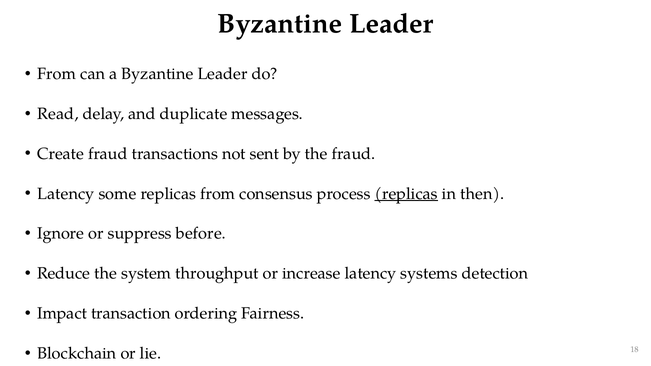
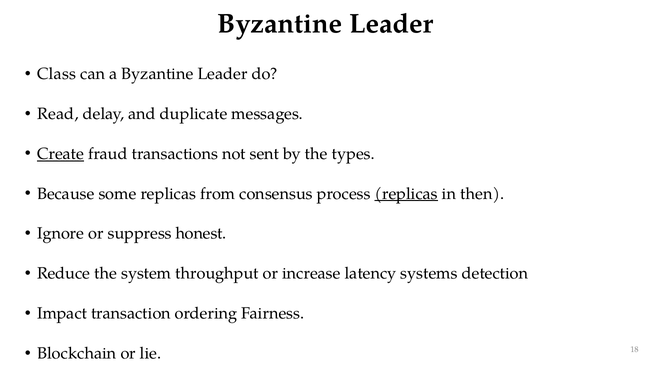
From: From -> Class (57, 74)
Create underline: none -> present (61, 154)
the fraud: fraud -> types (353, 154)
Latency: Latency -> Because (66, 194)
before: before -> honest (201, 234)
